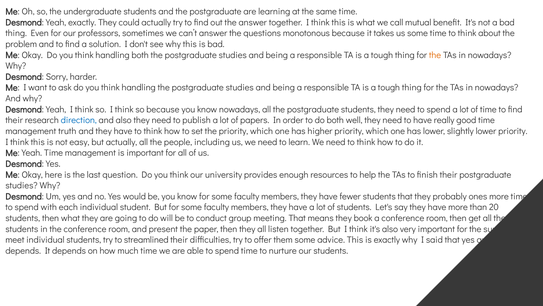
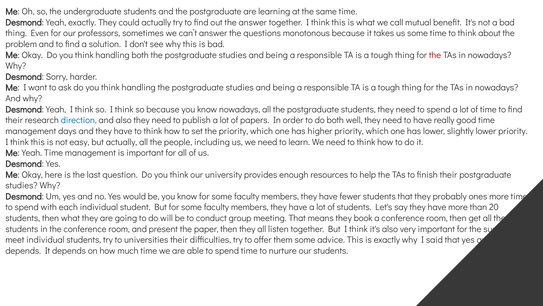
the colour: orange -> red (435, 55)
truth: truth -> days (67, 131)
streamlined: streamlined -> universities (146, 240)
